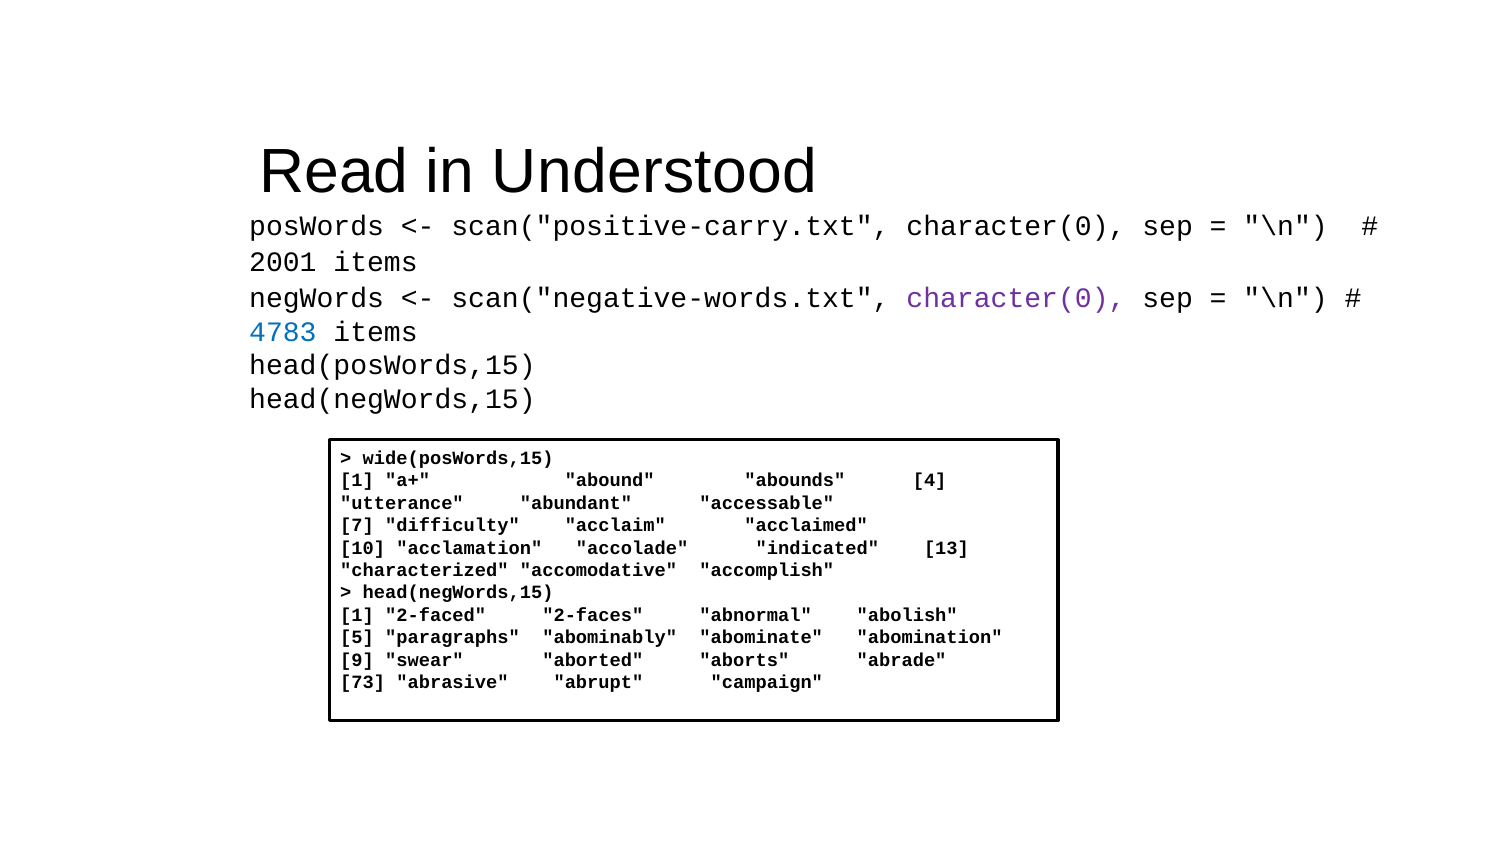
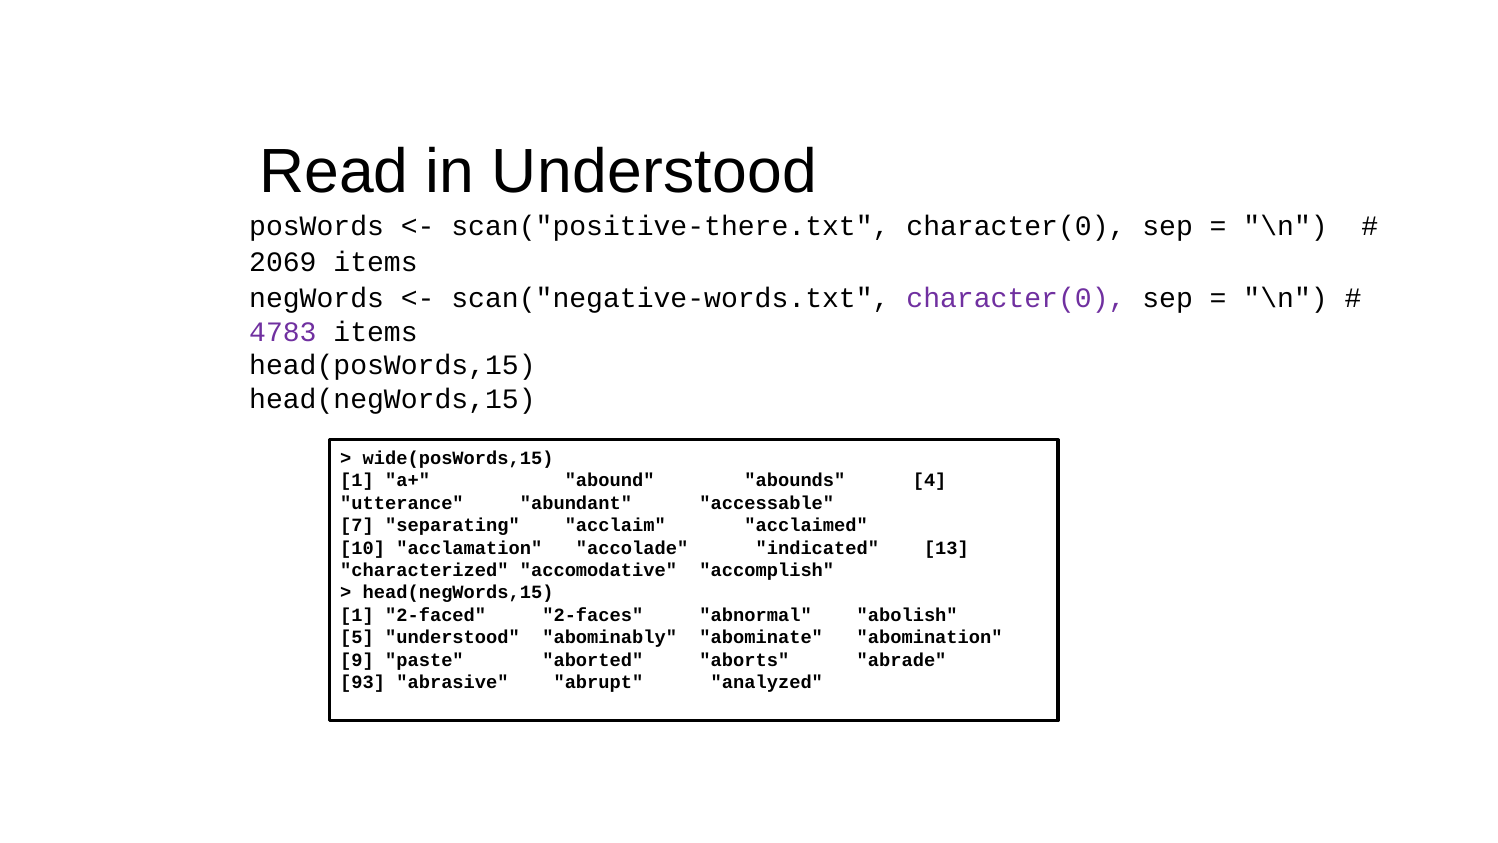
scan("positive-carry.txt: scan("positive-carry.txt -> scan("positive-there.txt (670, 226)
2001: 2001 -> 2069 (283, 262)
4783 colour: blue -> purple (283, 332)
difficulty: difficulty -> separating (452, 525)
5 paragraphs: paragraphs -> understood (452, 637)
swear: swear -> paste (424, 660)
73: 73 -> 93 (363, 682)
campaign: campaign -> analyzed (767, 682)
